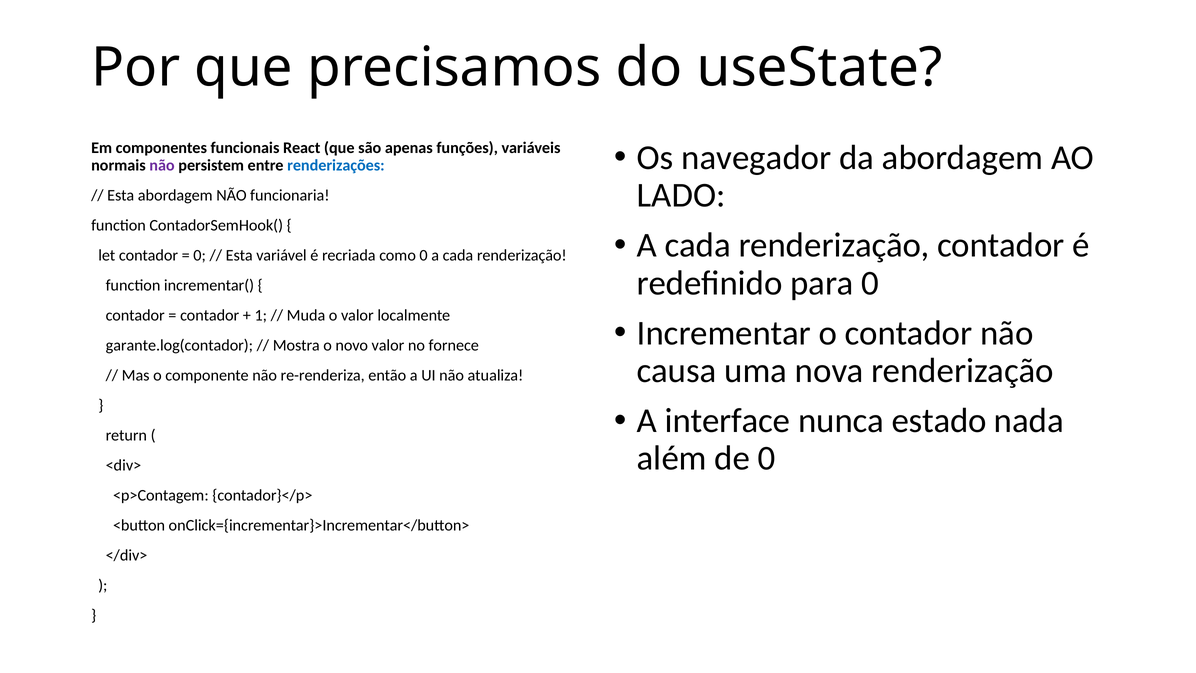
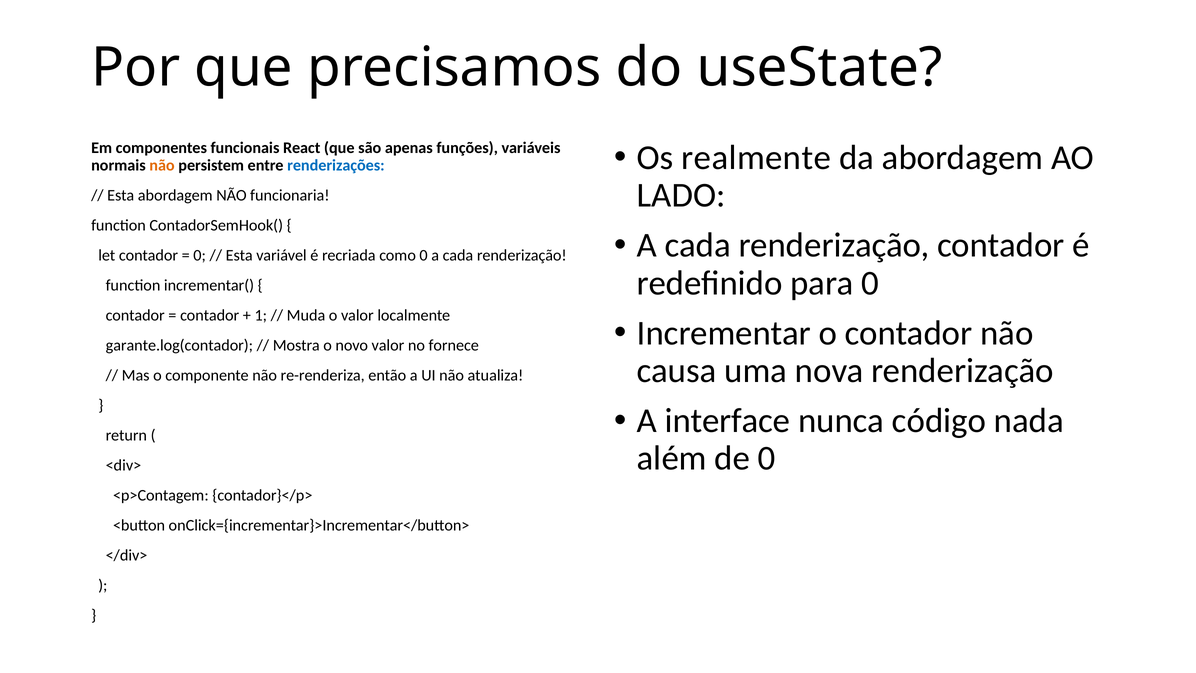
navegador: navegador -> realmente (756, 158)
não colour: purple -> orange (162, 165)
estado: estado -> código (939, 421)
